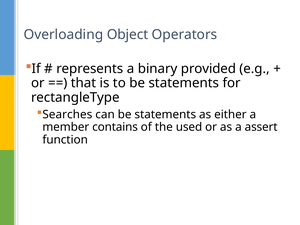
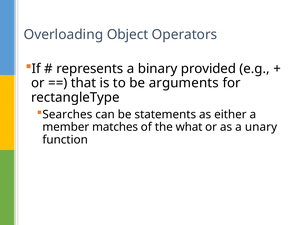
to be statements: statements -> arguments (184, 83)
contains: contains -> matches (115, 127)
used: used -> what (189, 127)
assert: assert -> unary (261, 127)
